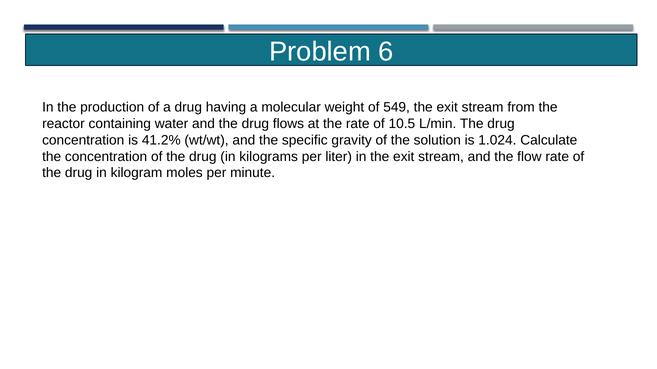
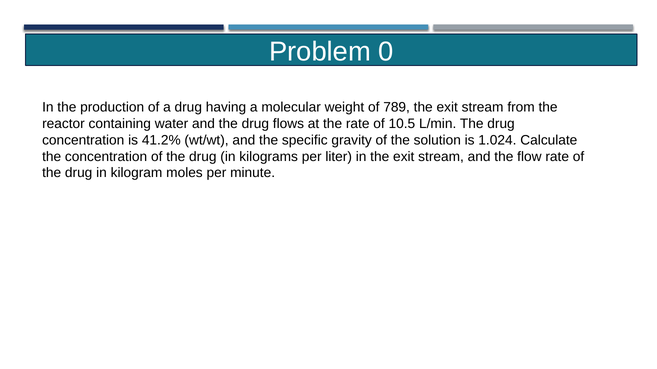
6: 6 -> 0 (386, 52)
549: 549 -> 789 (397, 107)
